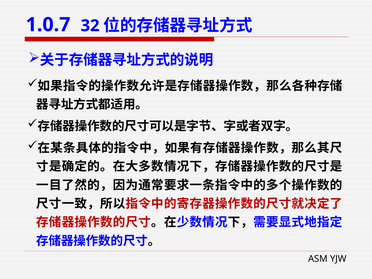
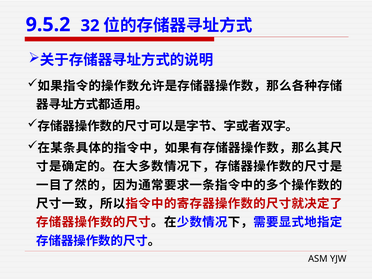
1.0.7: 1.0.7 -> 9.5.2 (48, 25)
